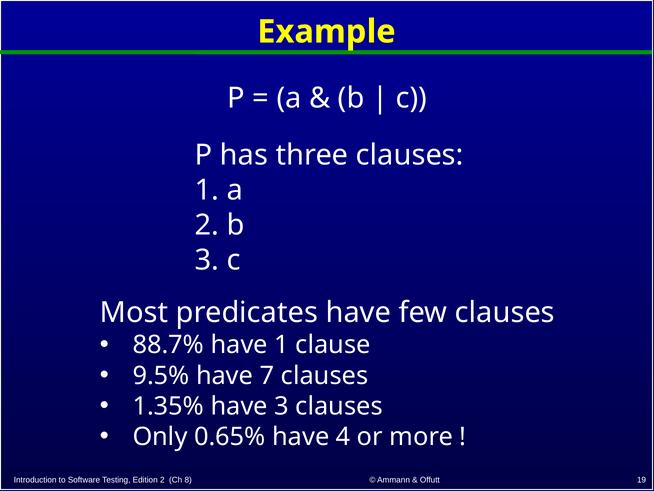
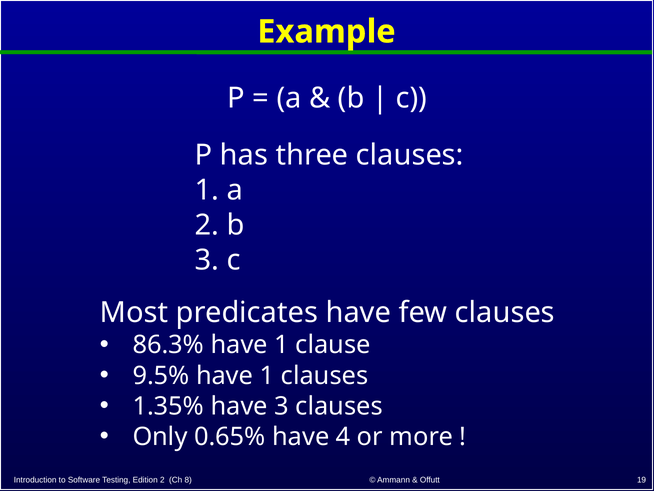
88.7%: 88.7% -> 86.3% (168, 345)
9.5% have 7: 7 -> 1 (267, 375)
